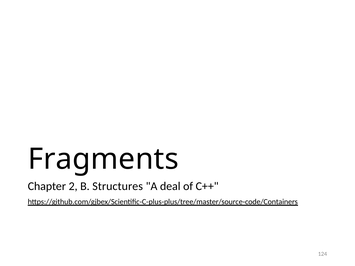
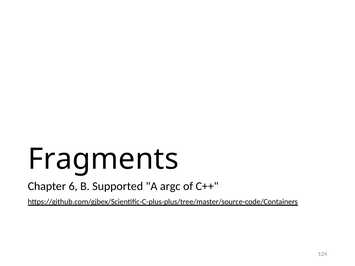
2: 2 -> 6 (73, 186)
Structures: Structures -> Supported (118, 186)
deal: deal -> argc (170, 186)
